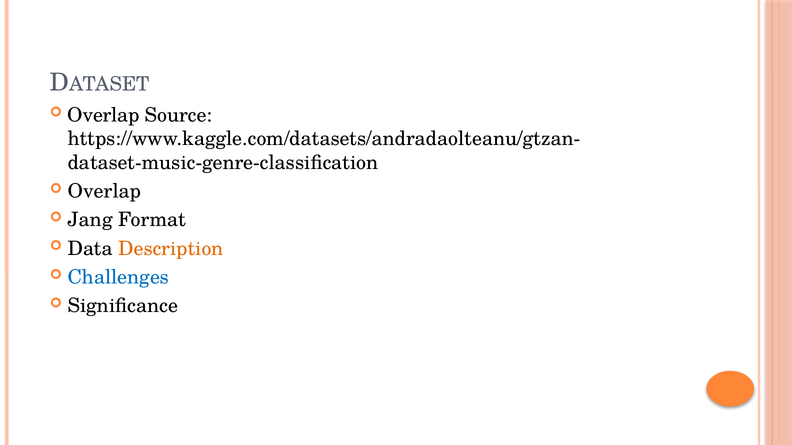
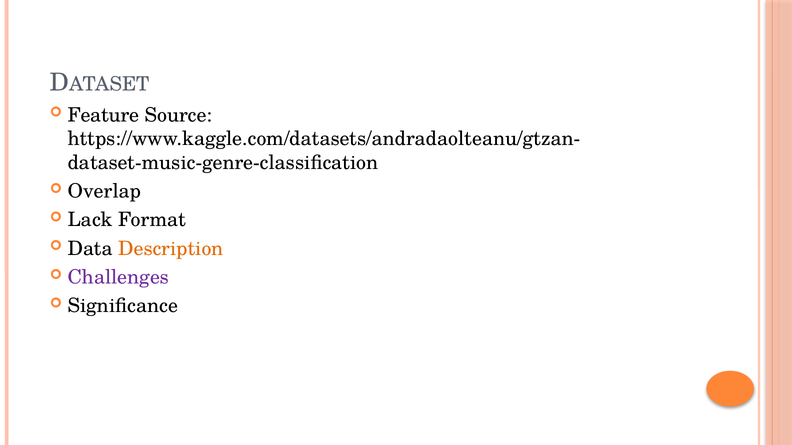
Overlap: Overlap -> Feature (104, 115)
Jang: Jang -> Lack (90, 220)
Challenges colour: blue -> purple (118, 278)
